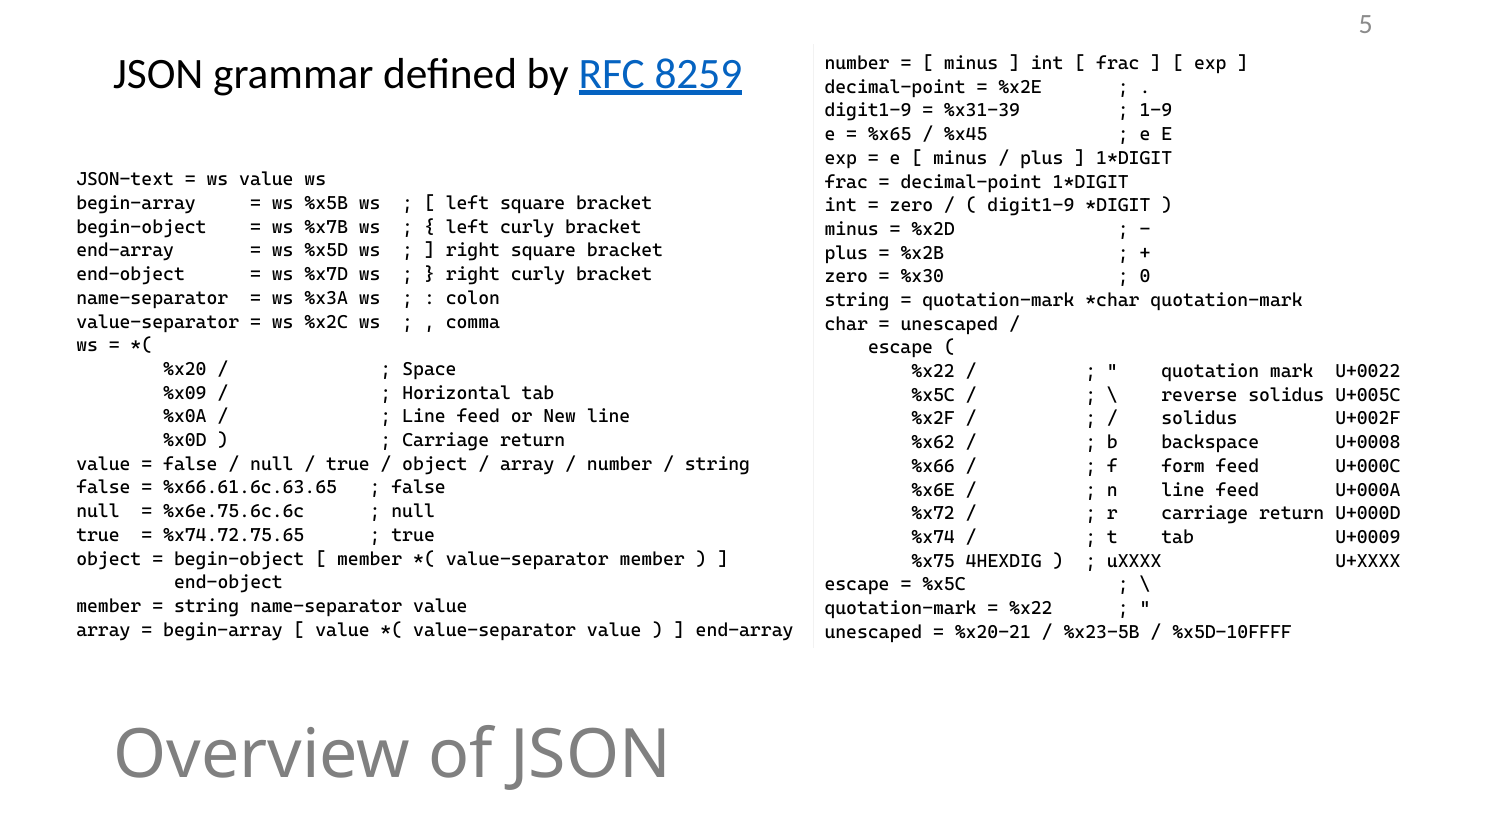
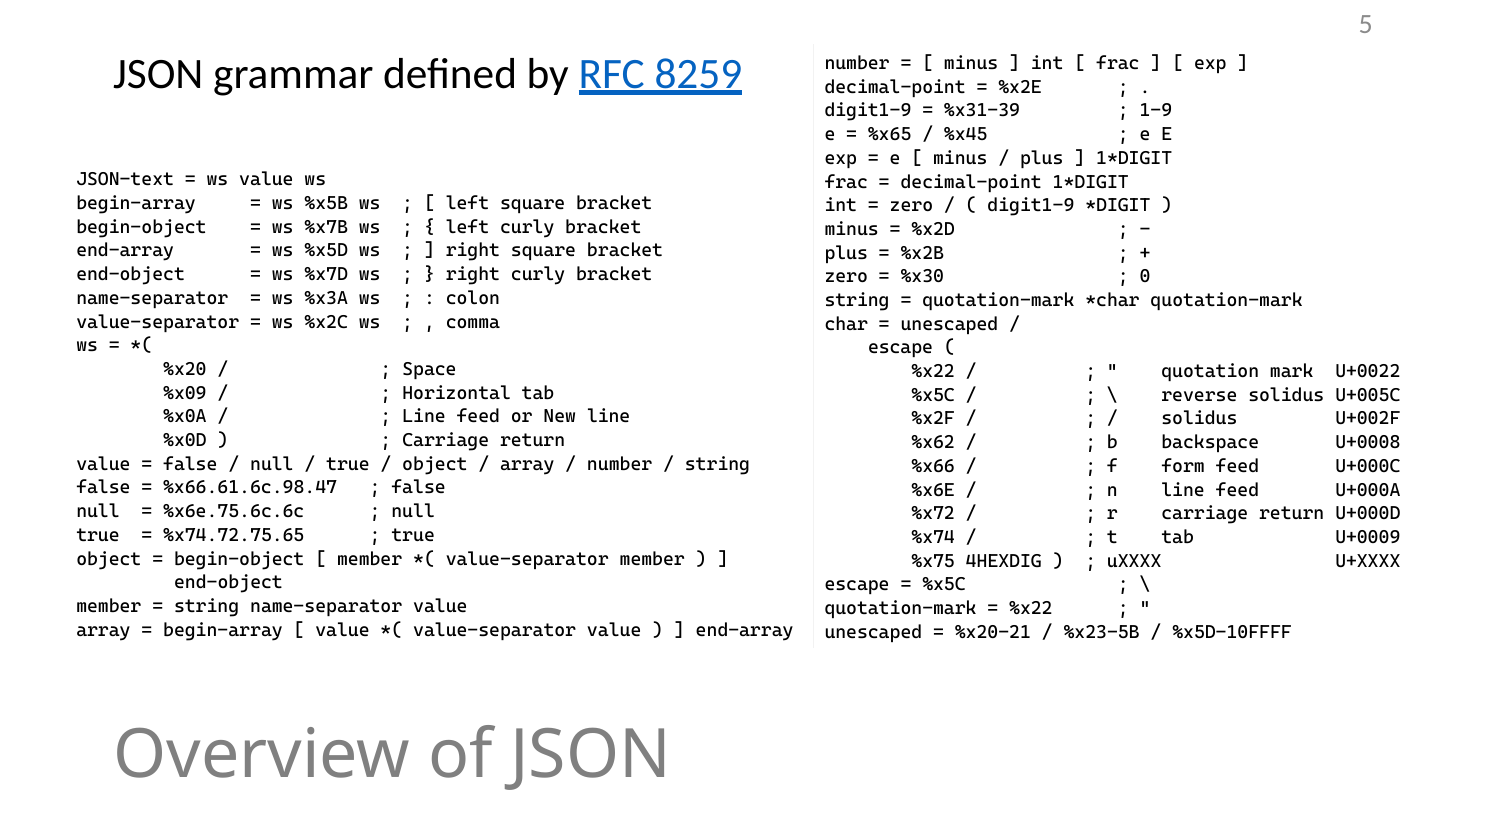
%x66.61.6c.63.65: %x66.61.6c.63.65 -> %x66.61.6c.98.47 (250, 488)
